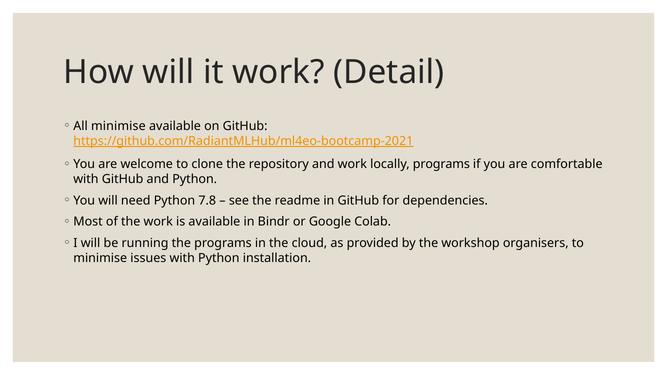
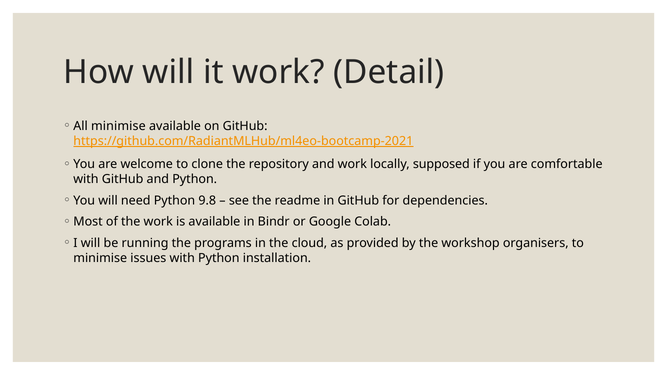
locally programs: programs -> supposed (441, 164)
7.8: 7.8 -> 9.8 (207, 201)
